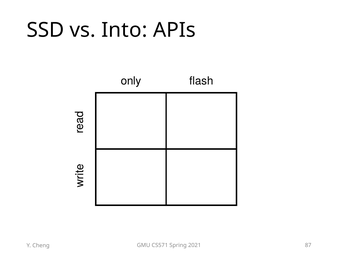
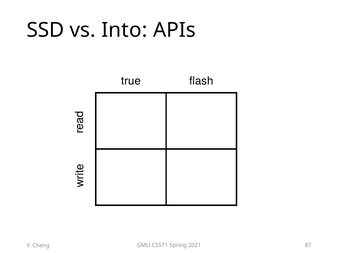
only: only -> true (131, 81)
